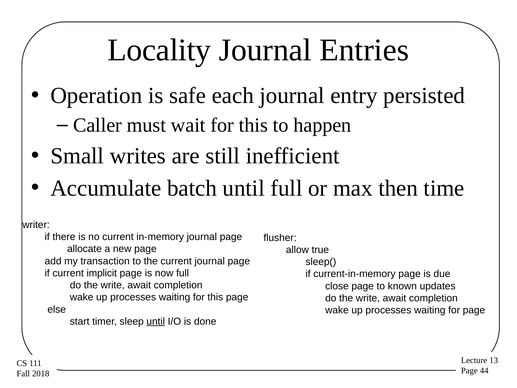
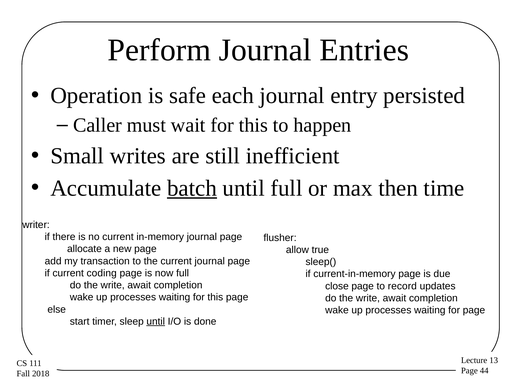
Locality: Locality -> Perform (159, 50)
batch underline: none -> present (192, 188)
implicit: implicit -> coding (102, 273)
known: known -> record (402, 286)
